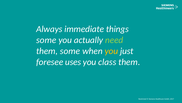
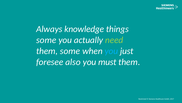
immediate: immediate -> knowledge (84, 29)
you colour: yellow -> light blue (111, 51)
uses: uses -> also (73, 62)
class: class -> must (107, 62)
